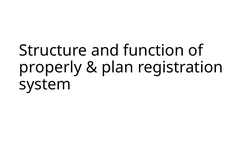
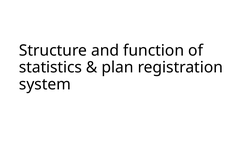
properly: properly -> statistics (50, 67)
